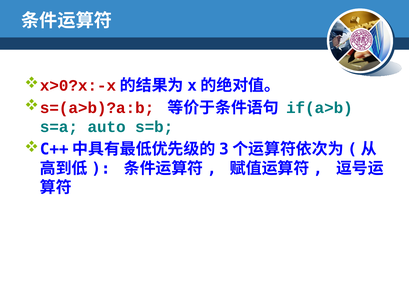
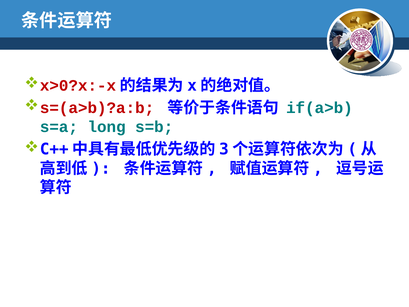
auto: auto -> long (107, 127)
